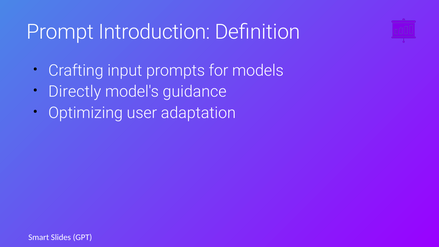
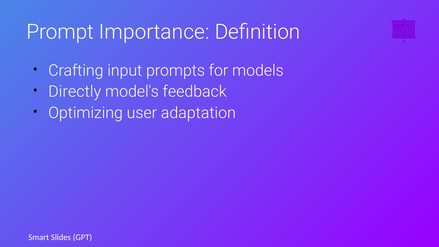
Introduction: Introduction -> Importance (154, 32)
guidance: guidance -> feedback (195, 92)
